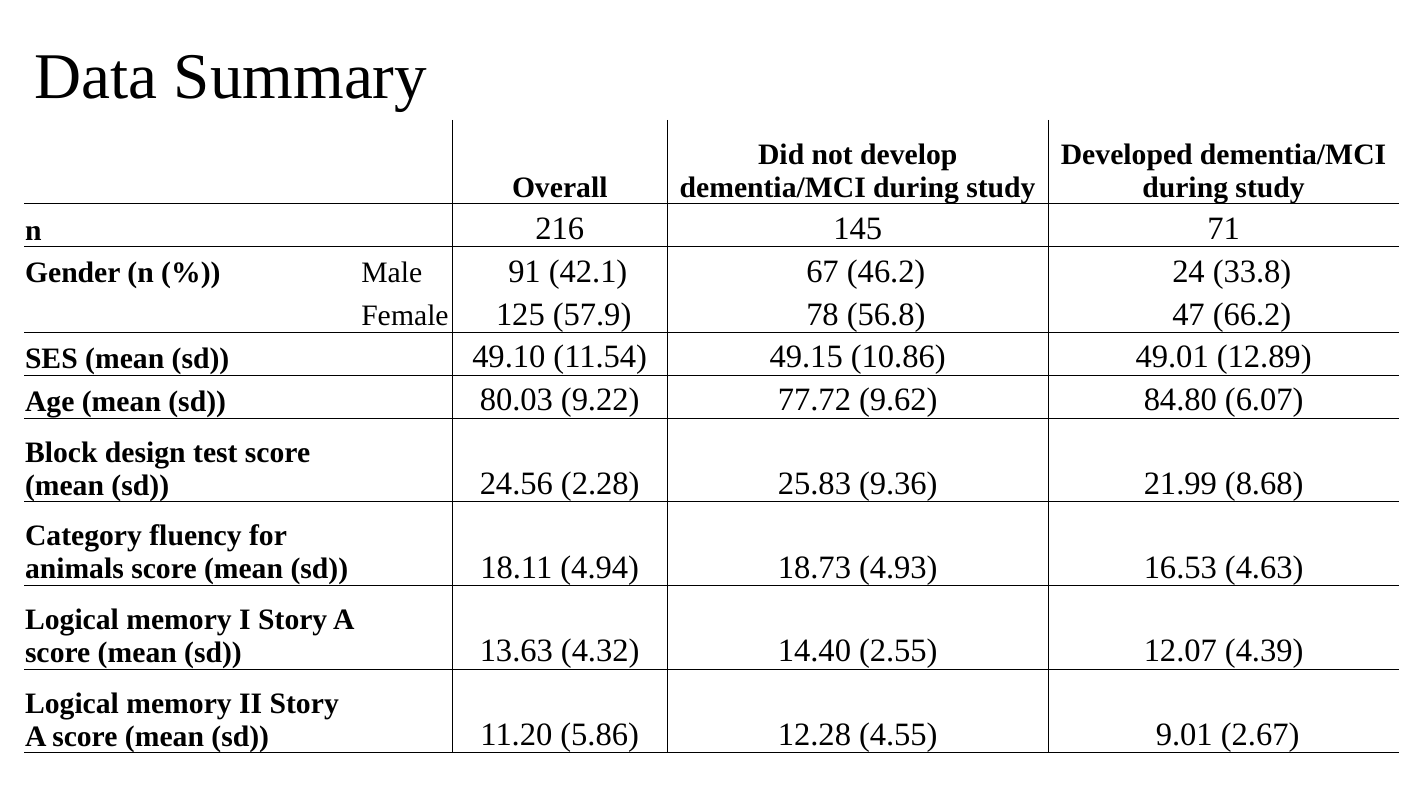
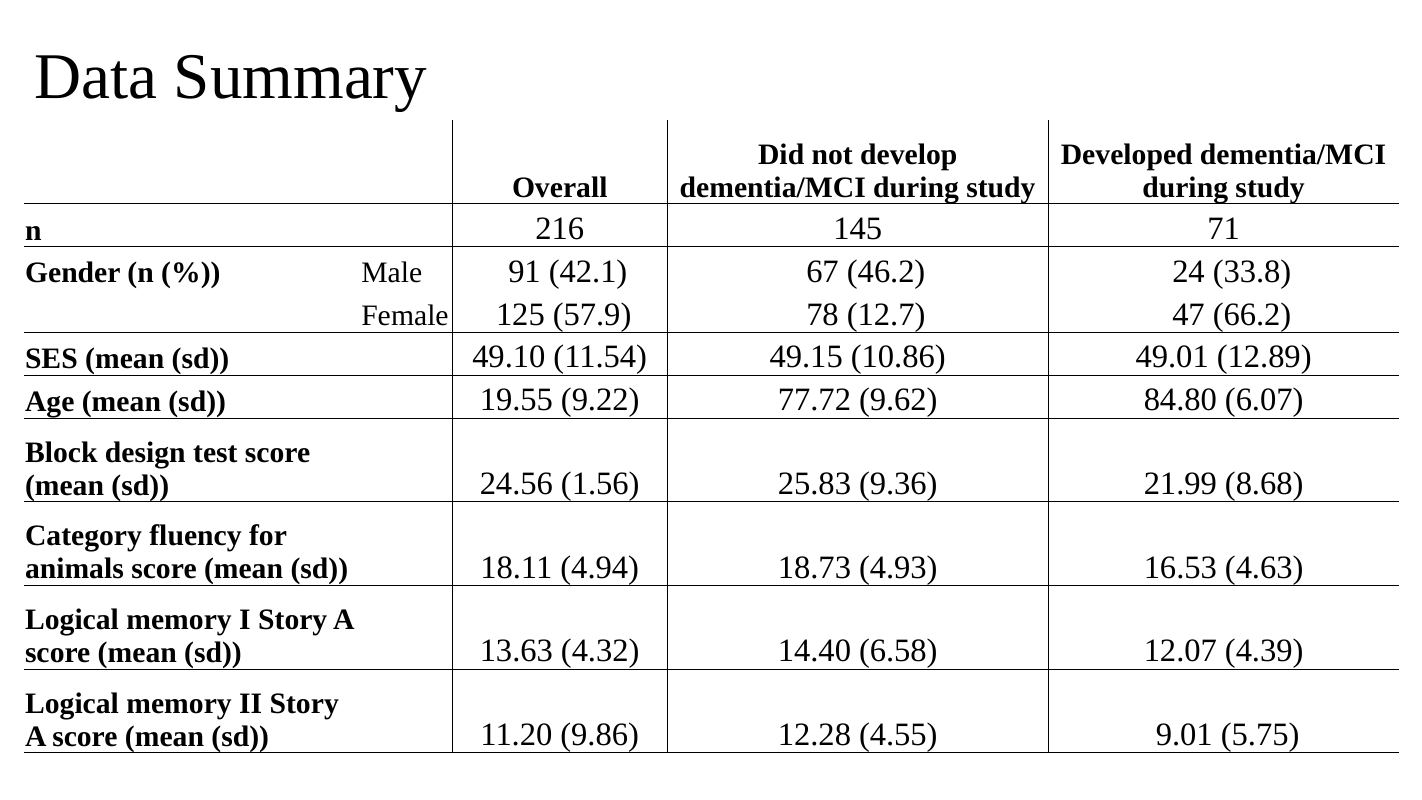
56.8: 56.8 -> 12.7 (886, 314)
80.03: 80.03 -> 19.55 (516, 400)
2.28: 2.28 -> 1.56 (600, 484)
2.55: 2.55 -> 6.58 (898, 651)
5.86: 5.86 -> 9.86 (600, 735)
2.67: 2.67 -> 5.75 (1260, 735)
